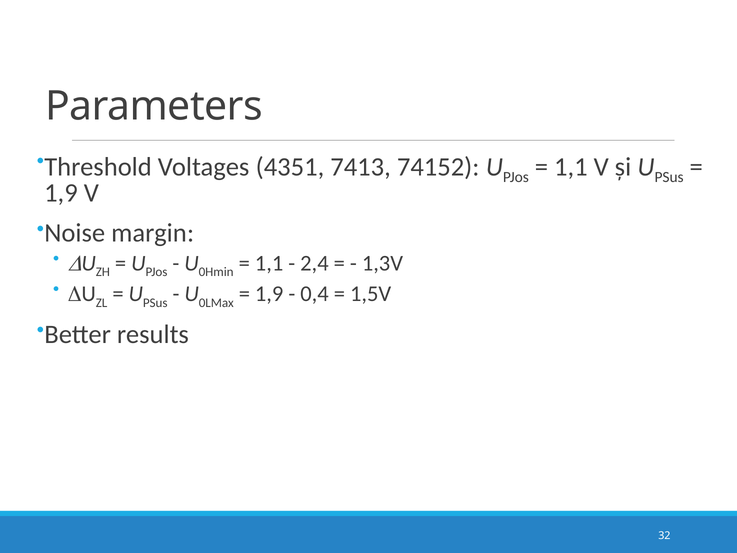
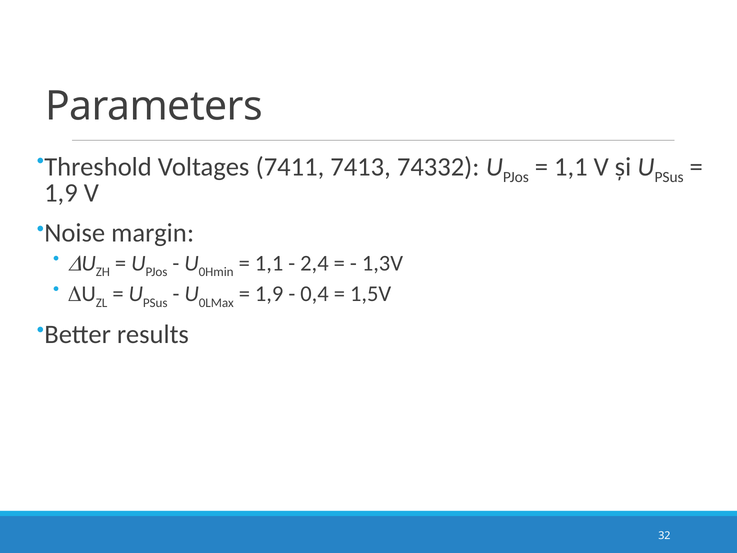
4351: 4351 -> 7411 (290, 167)
74152: 74152 -> 74332 (438, 167)
